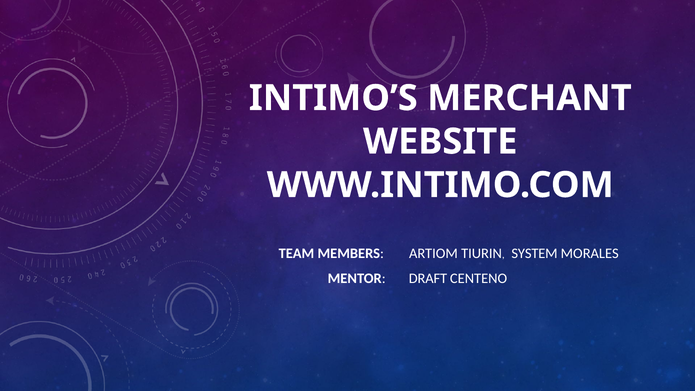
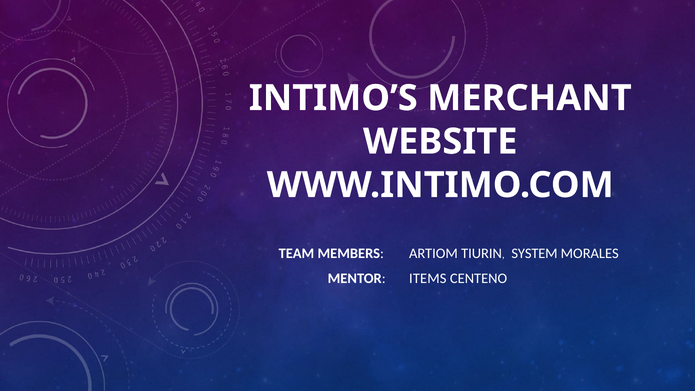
DRAFT: DRAFT -> ITEMS (428, 278)
